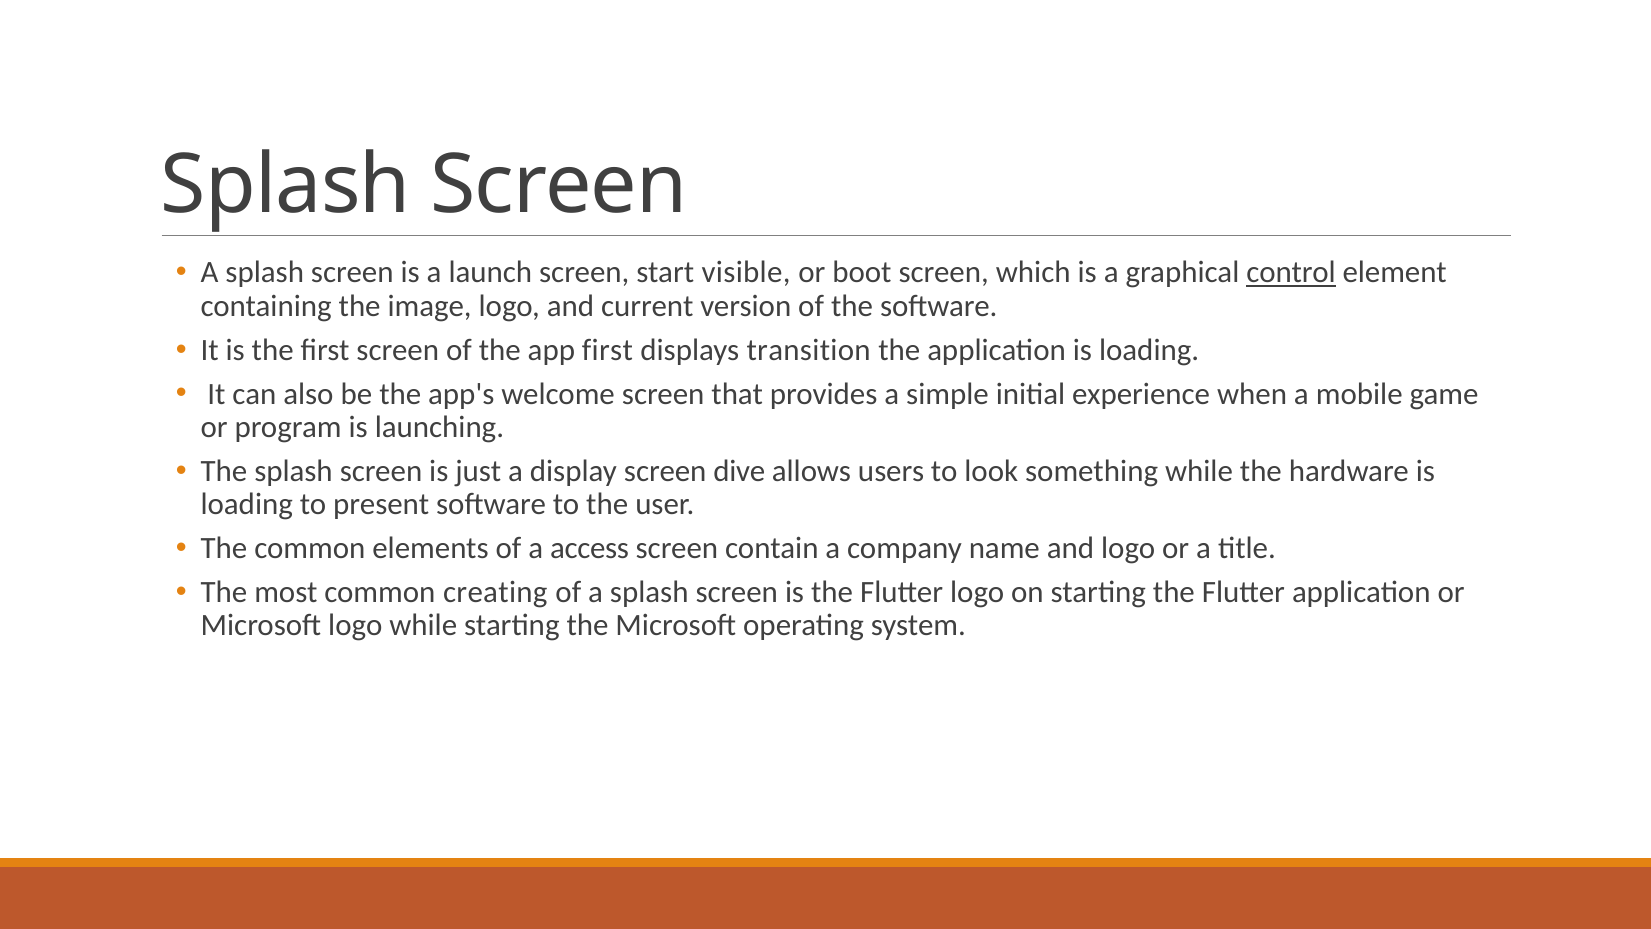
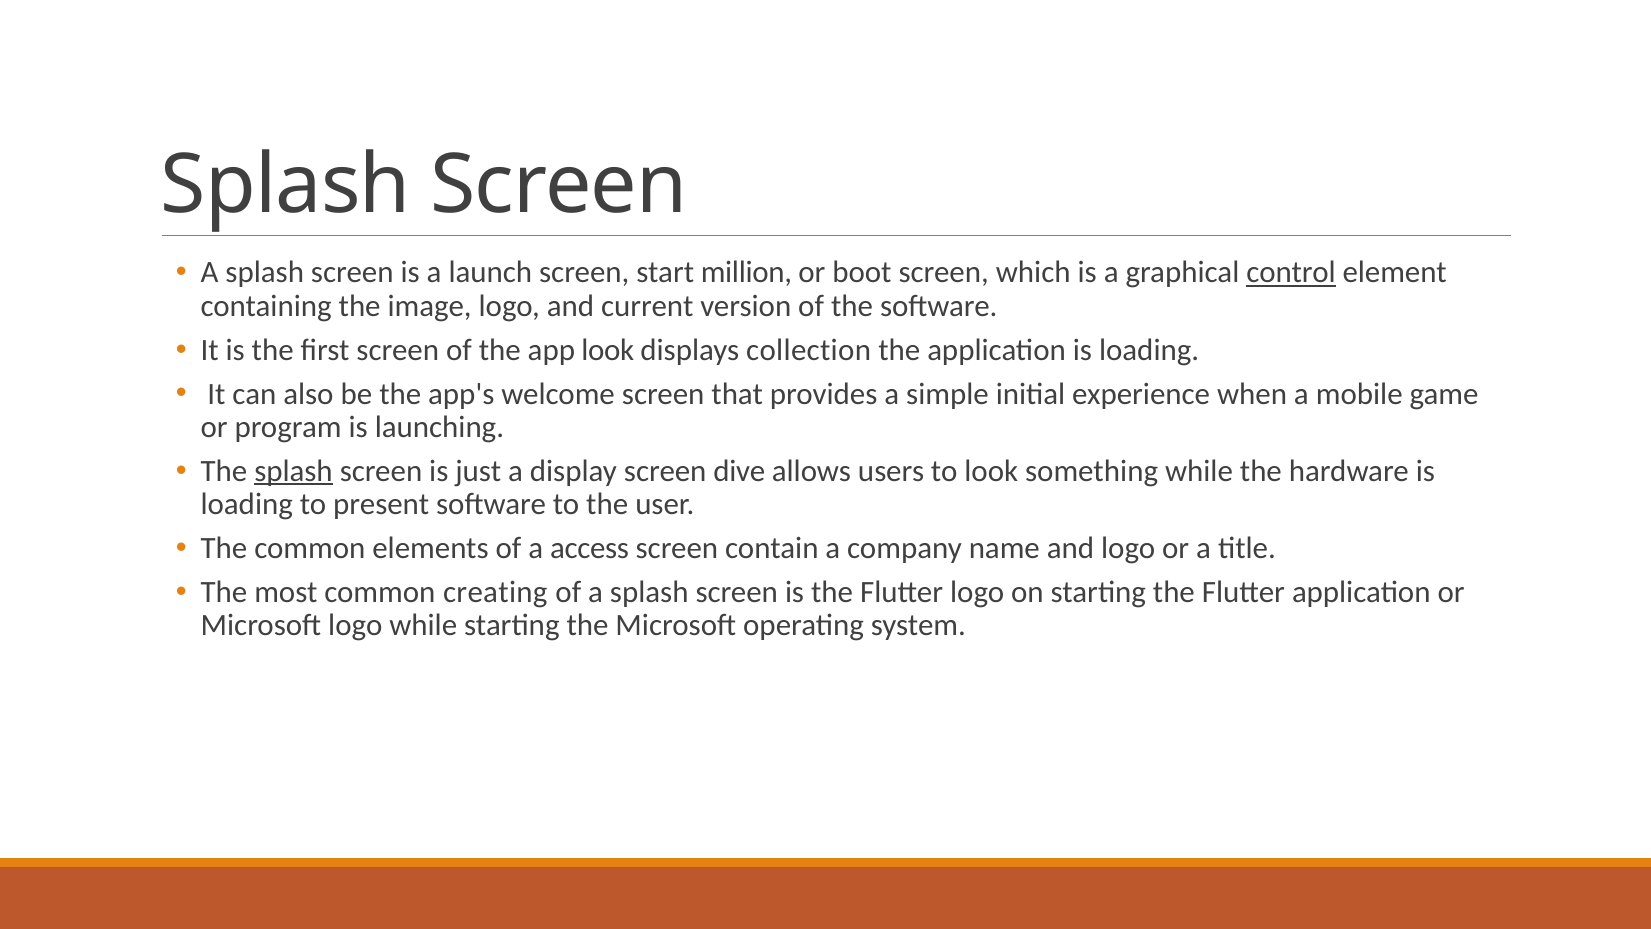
visible: visible -> million (746, 273)
app first: first -> look (608, 350)
transition: transition -> collection (809, 350)
splash underline: none -> present (293, 471)
